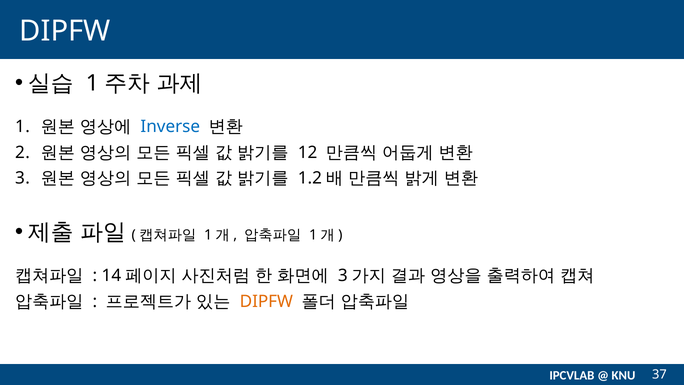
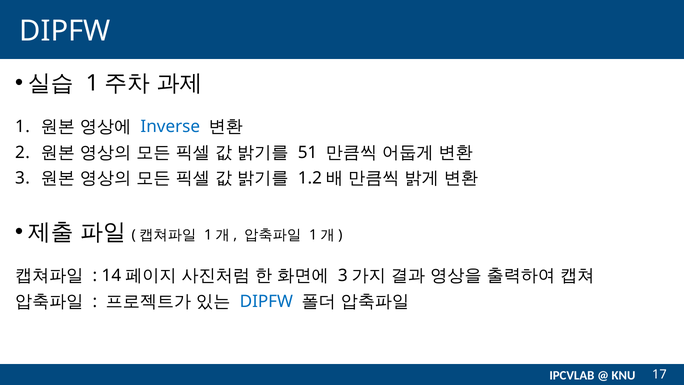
12: 12 -> 51 (308, 152)
DIPFW colour: orange -> blue (266, 301)
37: 37 -> 17 (659, 374)
